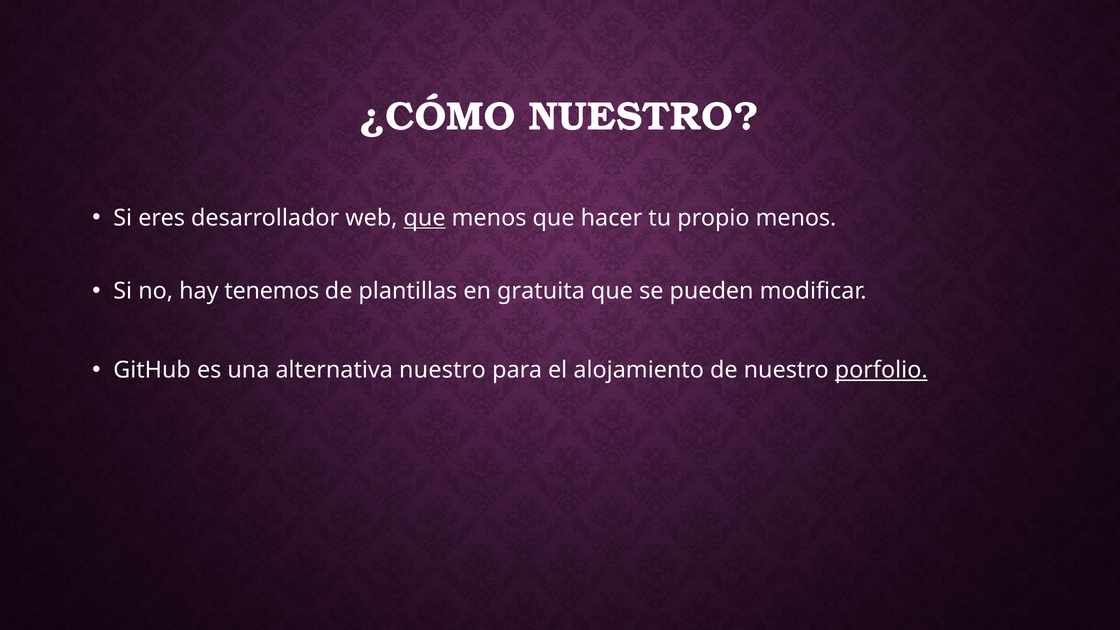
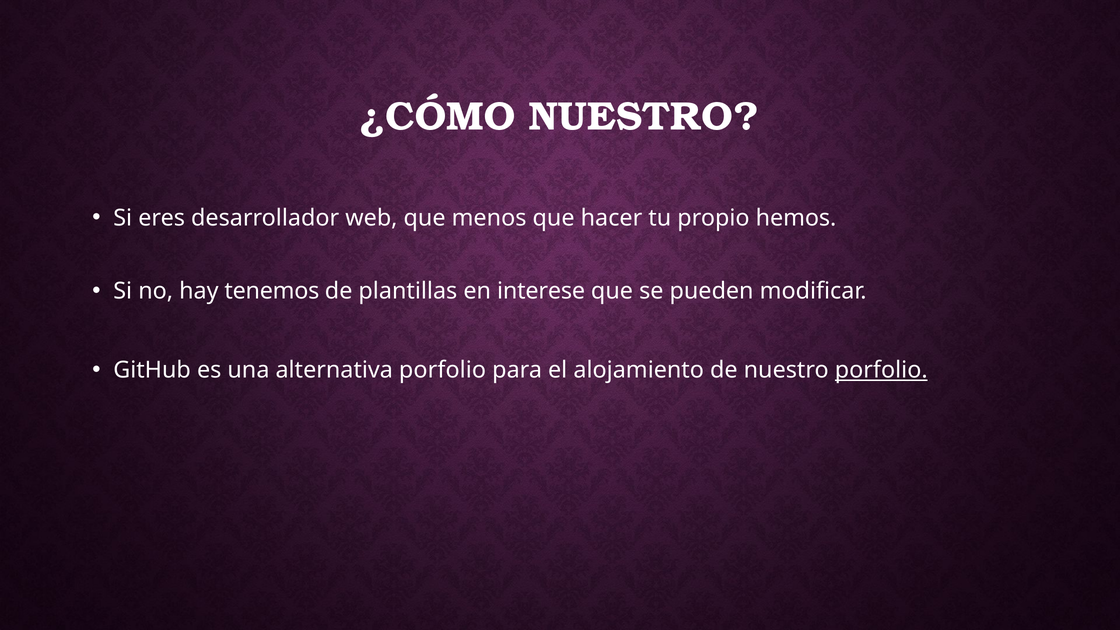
que underline: present -> none (425, 218)
propio menos: menos -> hemos (796, 218)
gratuita: gratuita -> interese (541, 291)
alternativa nuestro: nuestro -> porfolio (443, 370)
